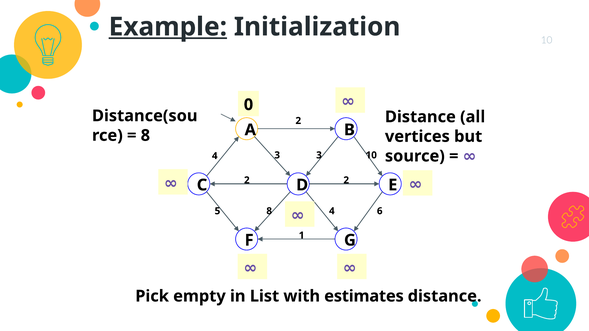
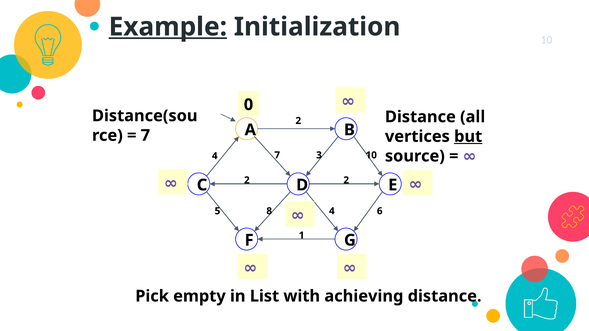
8: 8 -> 7 (145, 136)
but underline: none -> present (468, 137)
4 3: 3 -> 7 (277, 155)
estimates: estimates -> achieving (364, 296)
